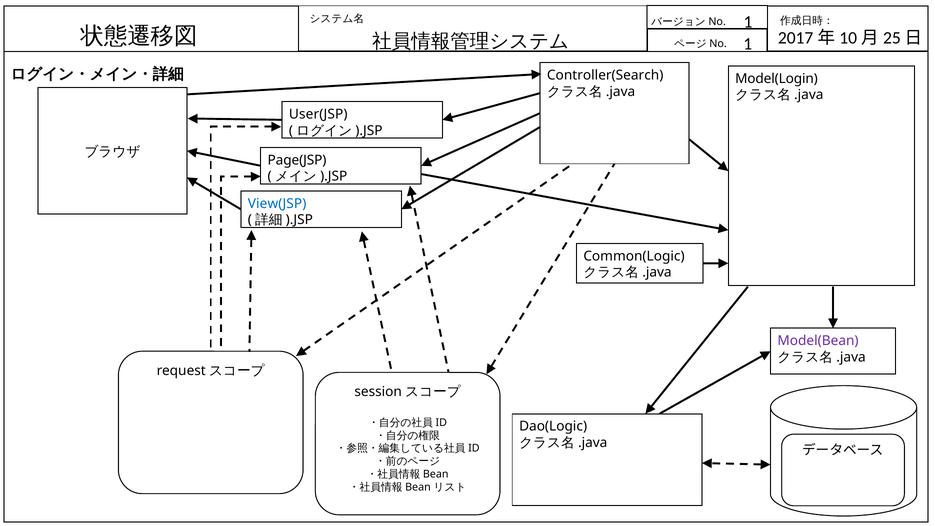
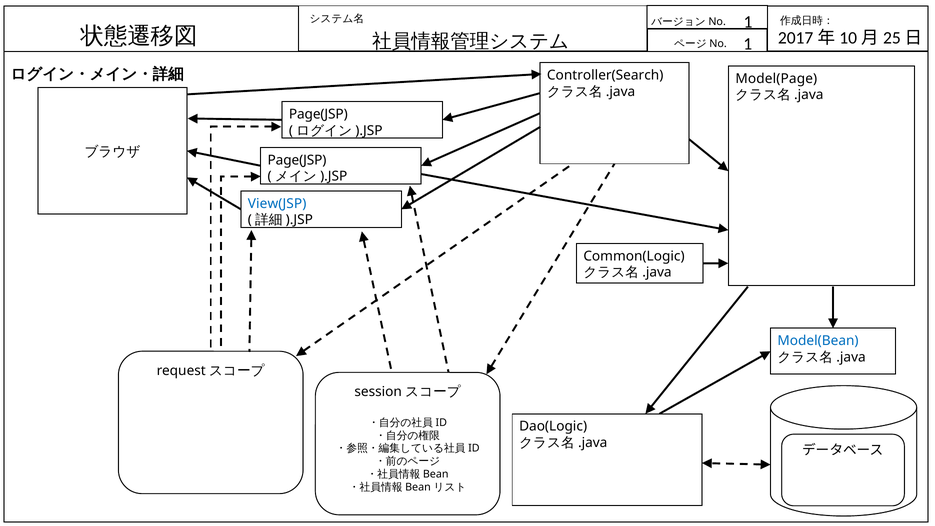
Model(Login: Model(Login -> Model(Page (776, 79)
User(JSP: User(JSP -> Page(JSP (318, 114)
Model(Bean colour: purple -> blue (818, 341)
